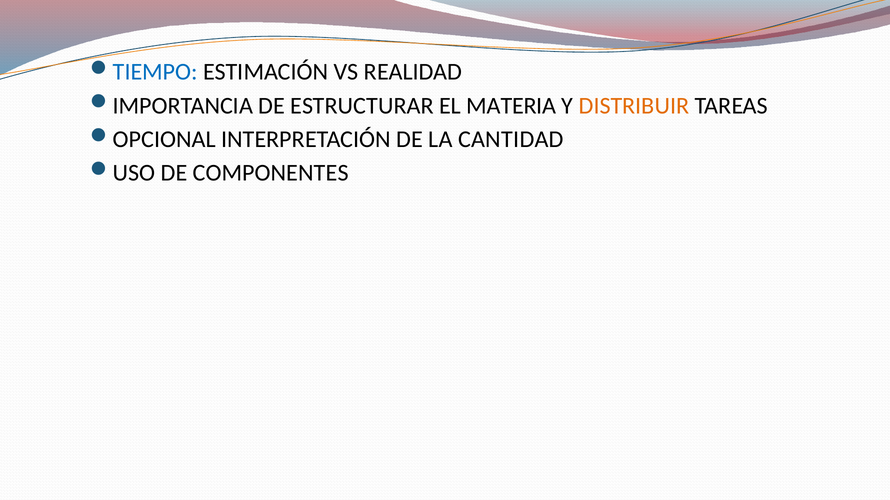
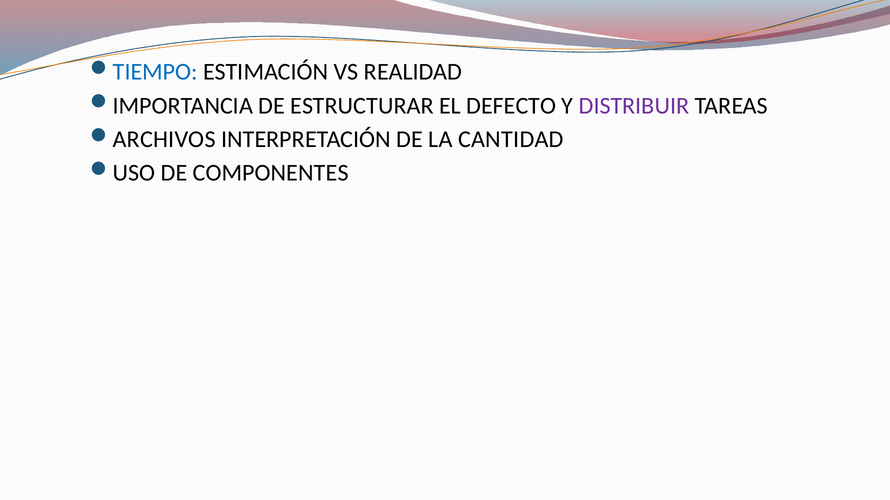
MATERIA: MATERIA -> DEFECTO (511, 106)
DISTRIBUIR colour: orange -> purple (634, 106)
OPCIONAL: OPCIONAL -> ARCHIVOS (164, 140)
